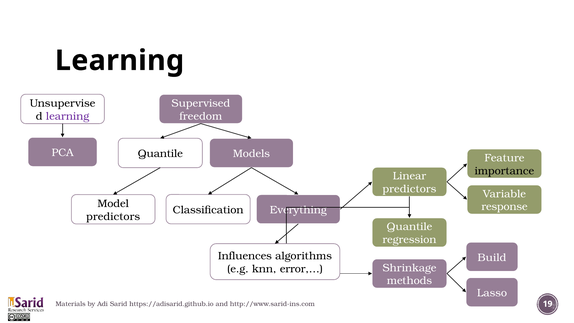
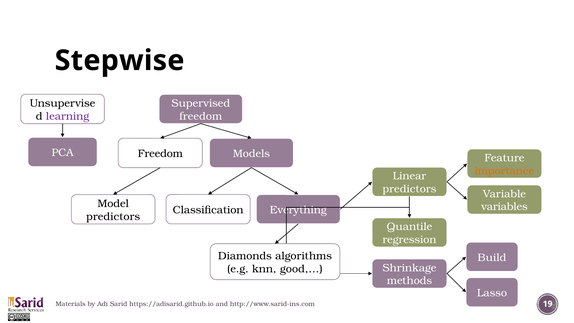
Learning: Learning -> Stepwise (120, 61)
Quantile: Quantile -> Freedom (160, 154)
importance colour: black -> orange (504, 171)
response: response -> variables (504, 207)
Influences: Influences -> Diamonds (245, 256)
error,…: error,… -> good,… (301, 269)
